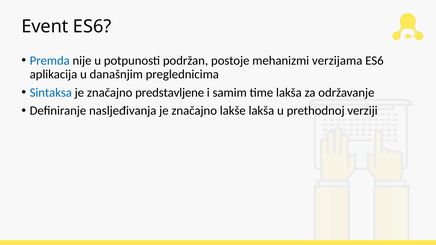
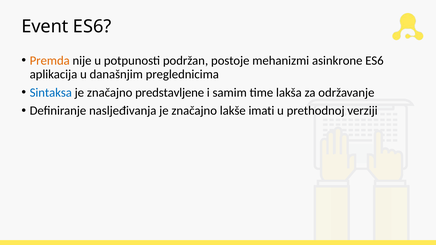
Premda colour: blue -> orange (50, 61)
verzijama: verzijama -> asinkrone (337, 61)
lakše lakša: lakša -> imati (261, 111)
